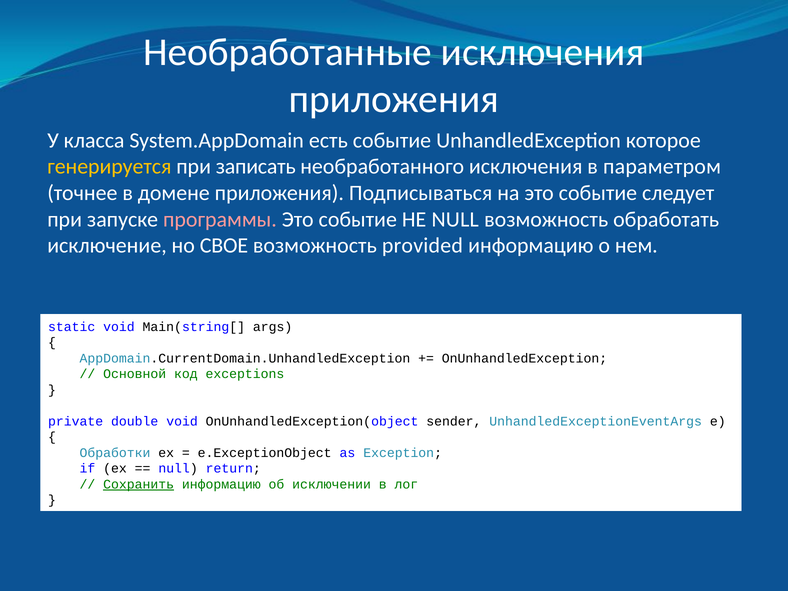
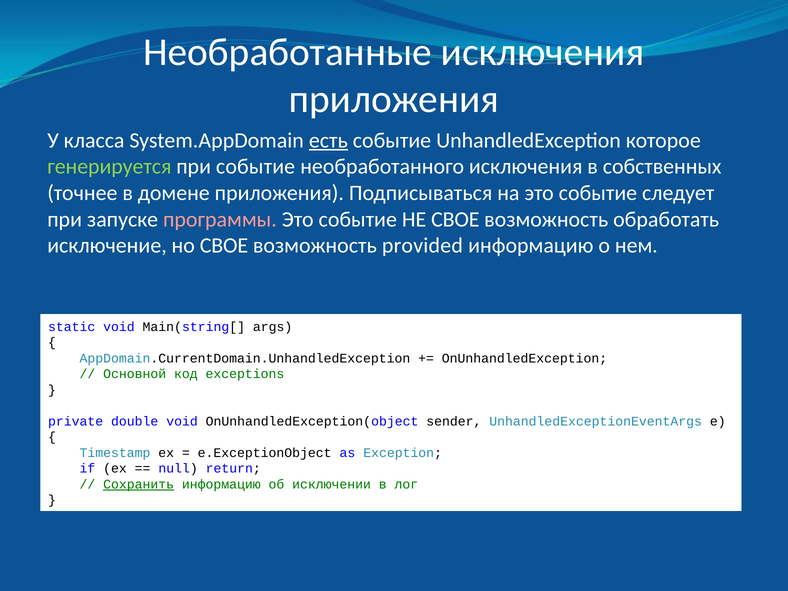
есть underline: none -> present (328, 140)
генерируется colour: yellow -> light green (109, 167)
при записать: записать -> событие (256, 167)
параметром: параметром -> собственных (662, 167)
НЕ NULL: NULL -> СВОЕ (455, 219)
Обработки: Обработки -> Timestamp (115, 453)
